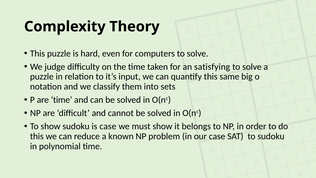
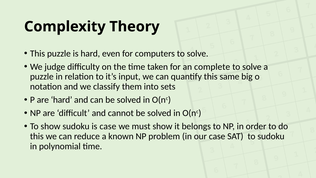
satisfying: satisfying -> complete (212, 67)
are time: time -> hard (62, 100)
